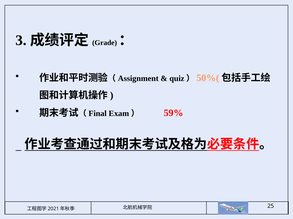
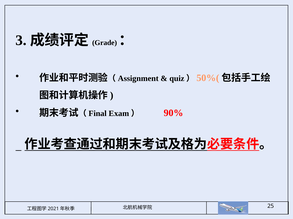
59%: 59% -> 90% (173, 113)
